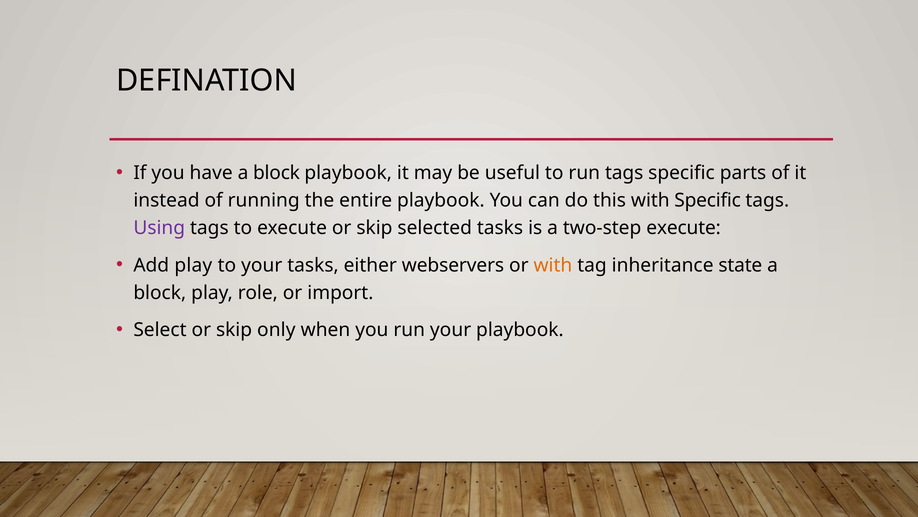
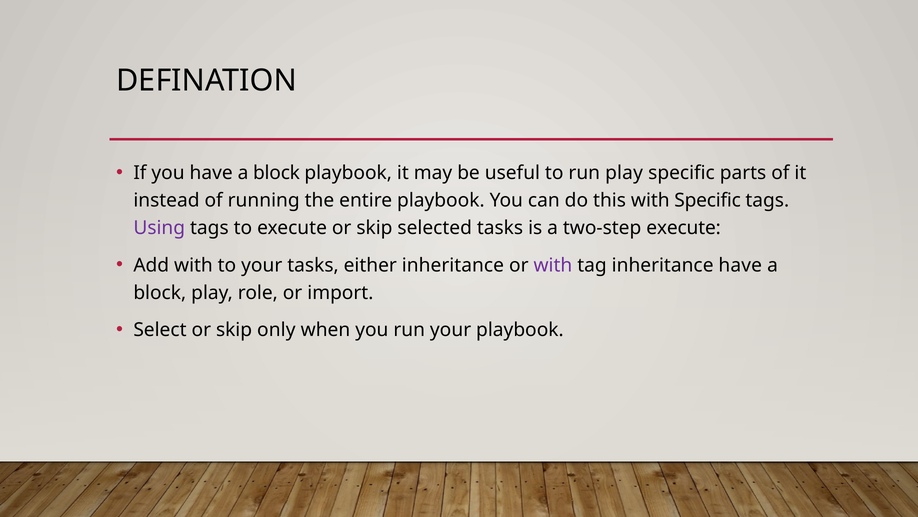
run tags: tags -> play (624, 173)
Add play: play -> with (193, 265)
either webservers: webservers -> inheritance (453, 265)
with colour: orange -> purple (553, 265)
inheritance state: state -> have (740, 265)
